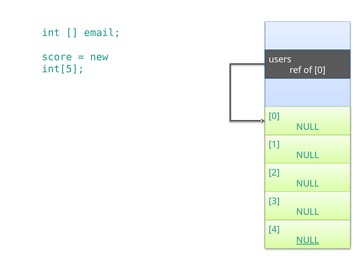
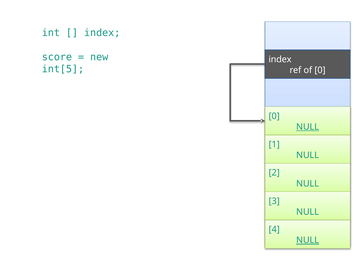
email: email -> index (102, 33)
users: users -> index (280, 59)
NULL underline: none -> present (308, 127)
